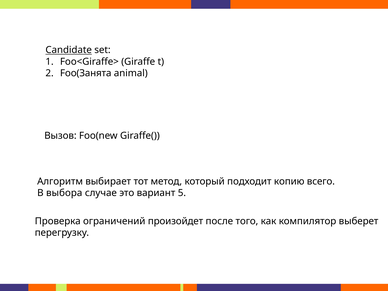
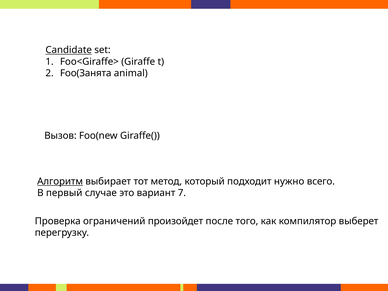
Алгоритм underline: none -> present (60, 181)
копию: копию -> нужно (289, 181)
выбора: выбора -> первый (64, 193)
5: 5 -> 7 (182, 193)
